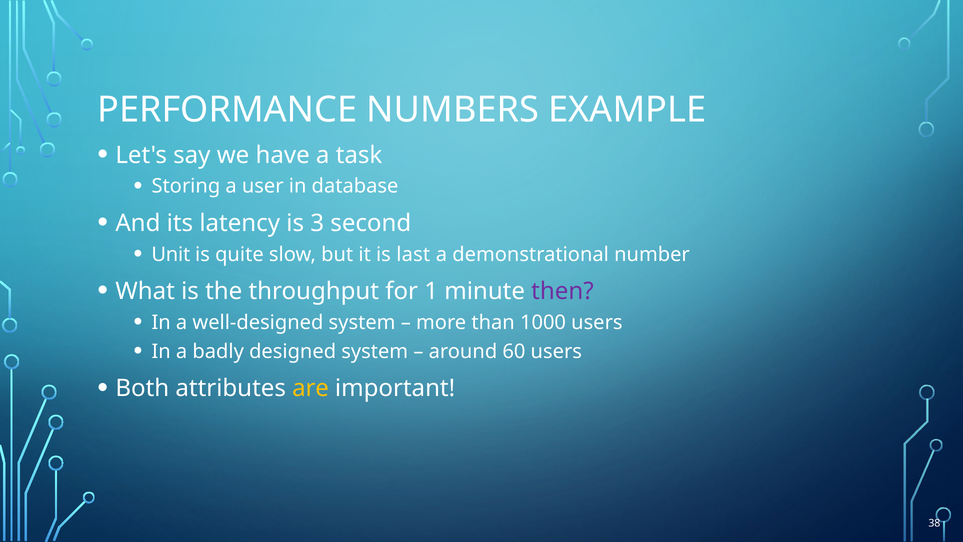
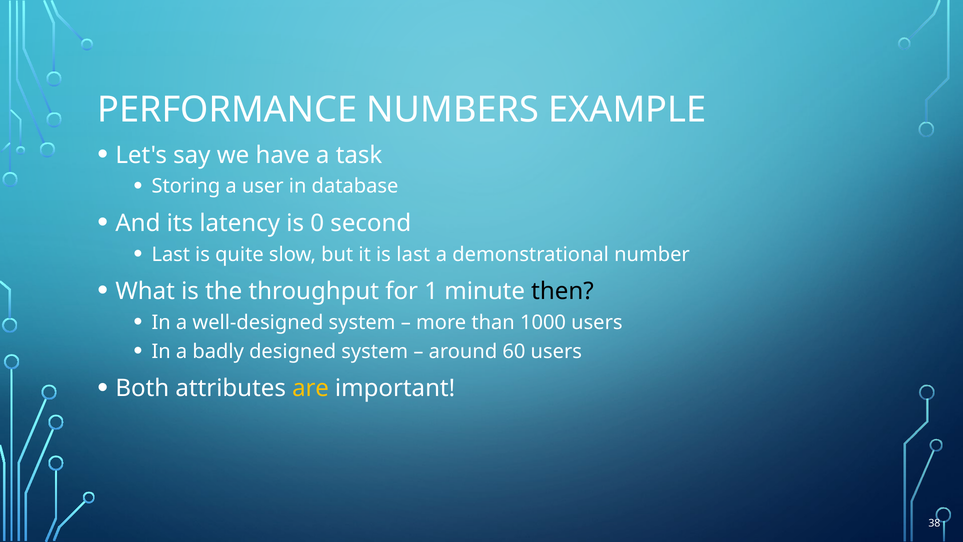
3: 3 -> 0 (317, 223)
Unit: Unit -> Last (171, 254)
then colour: purple -> black (562, 291)
